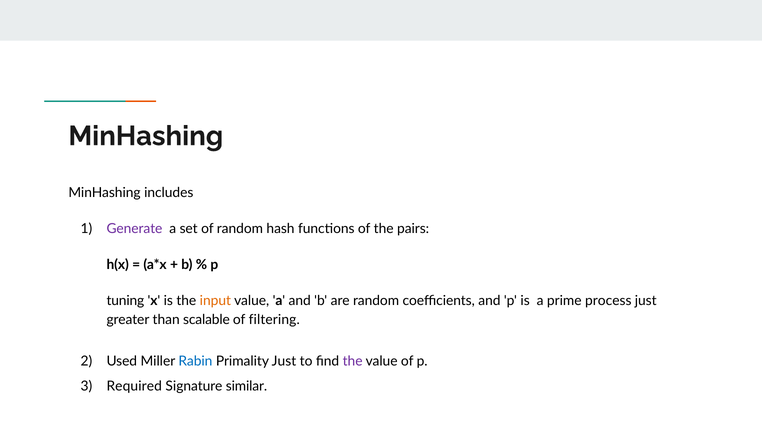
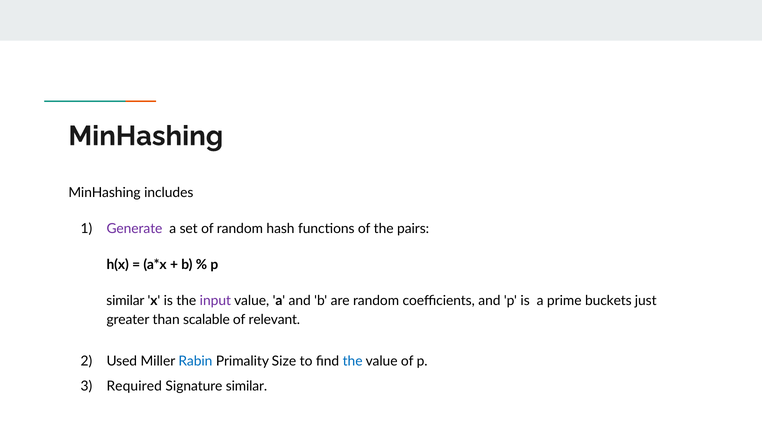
tuning: tuning -> similar (125, 300)
input colour: orange -> purple (215, 300)
process: process -> buckets (608, 300)
filtering: filtering -> relevant (274, 319)
Primality Just: Just -> Size (284, 361)
the colour: purple -> blue (353, 361)
